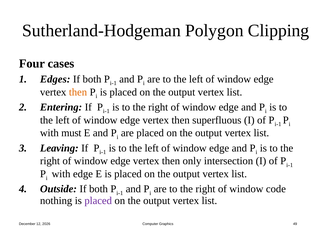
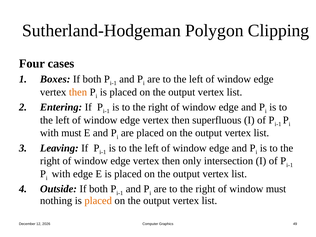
Edges: Edges -> Boxes (55, 79)
window code: code -> must (276, 189)
placed colour: purple -> orange (98, 201)
